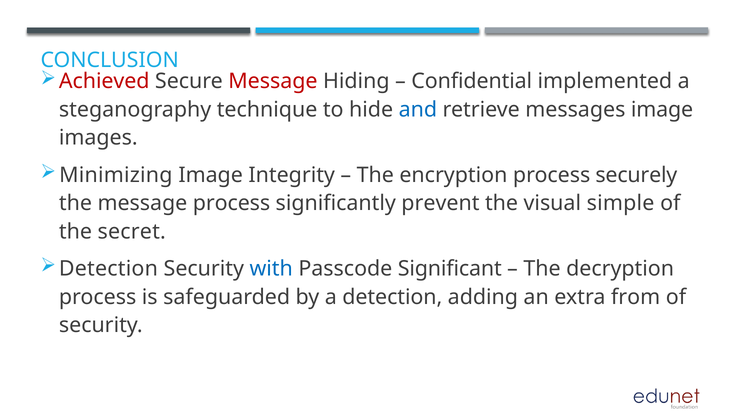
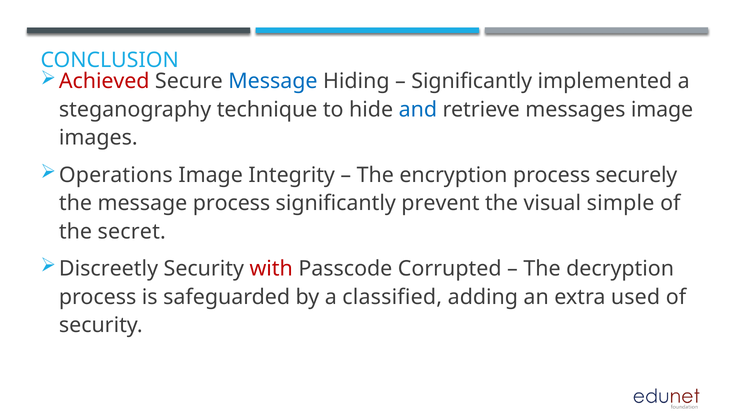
Message colour: red -> blue (273, 81)
Confidential: Confidential -> Significantly (472, 81)
Minimizing: Minimizing -> Operations (116, 175)
Detection: Detection -> Discreetly (109, 269)
with colour: blue -> red (271, 269)
Significant: Significant -> Corrupted (450, 269)
a detection: detection -> classified (392, 297)
from: from -> used (636, 297)
